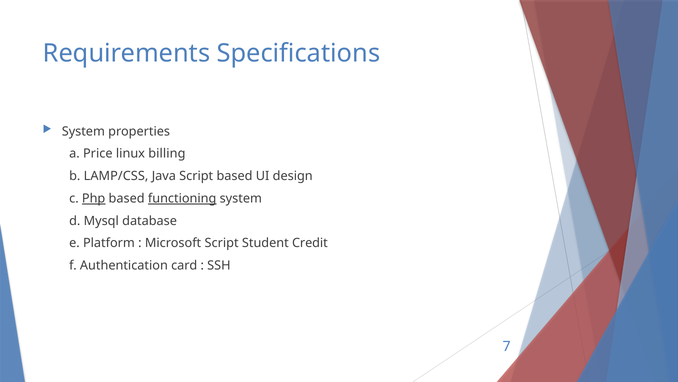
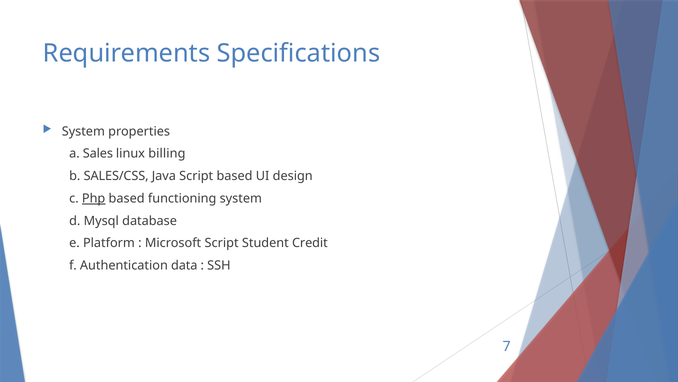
Price: Price -> Sales (98, 154)
LAMP/CSS: LAMP/CSS -> SALES/CSS (116, 176)
functioning underline: present -> none (182, 198)
card: card -> data (184, 265)
